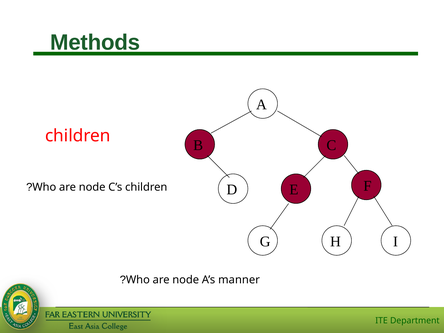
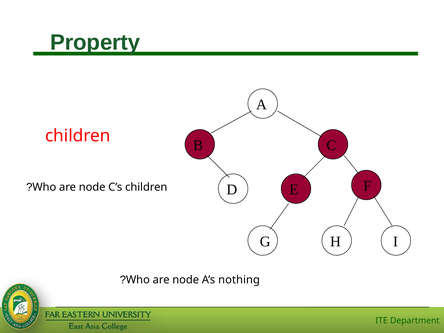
Methods: Methods -> Property (95, 43)
manner: manner -> nothing (239, 280)
